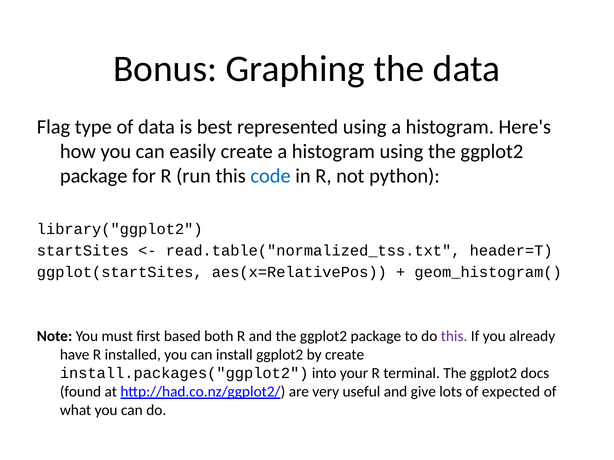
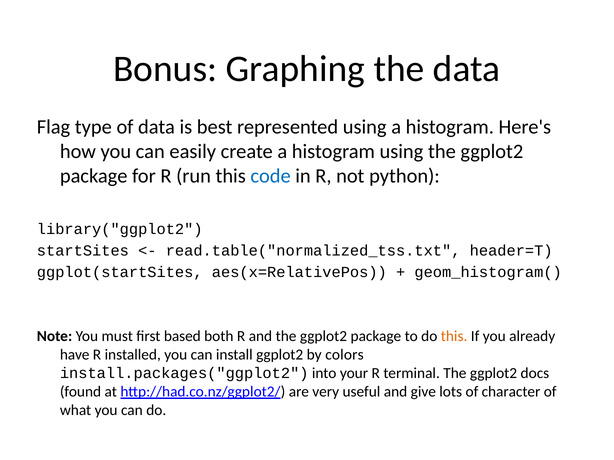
this colour: purple -> orange (454, 337)
by create: create -> colors (344, 355)
expected: expected -> character (511, 392)
